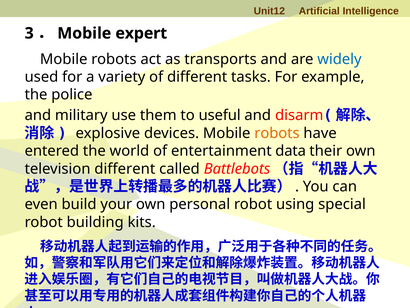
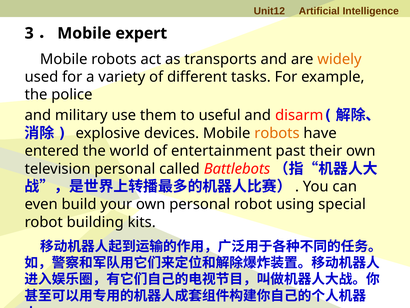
widely colour: blue -> orange (339, 59)
data: data -> past (291, 151)
television different: different -> personal (125, 169)
